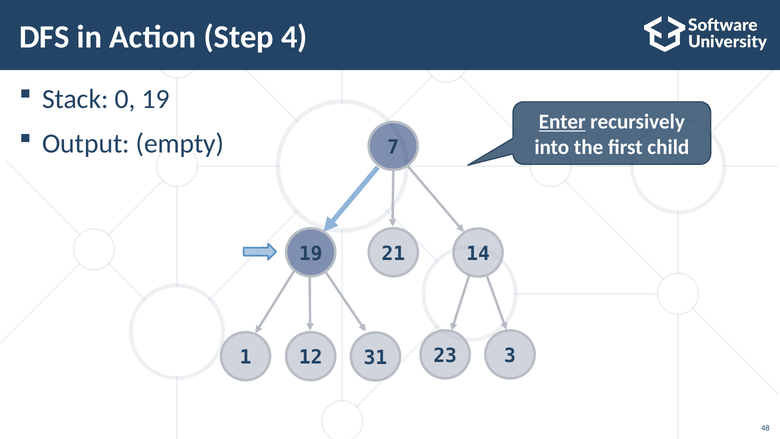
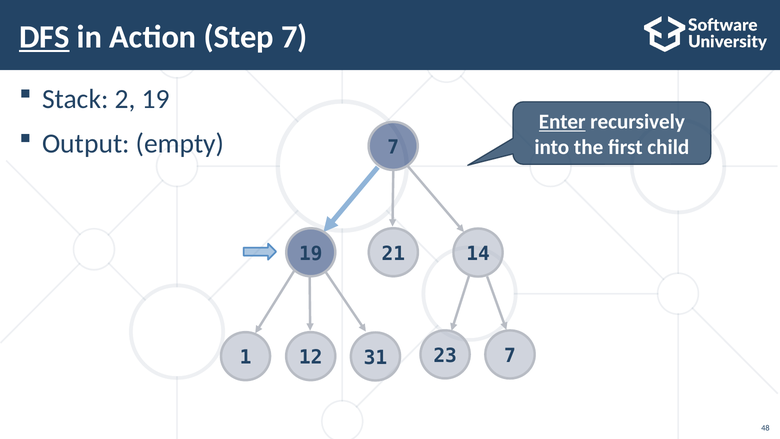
DFS underline: none -> present (44, 37)
Step 4: 4 -> 7 (294, 37)
0: 0 -> 2 (125, 99)
23 3: 3 -> 7 (510, 356)
